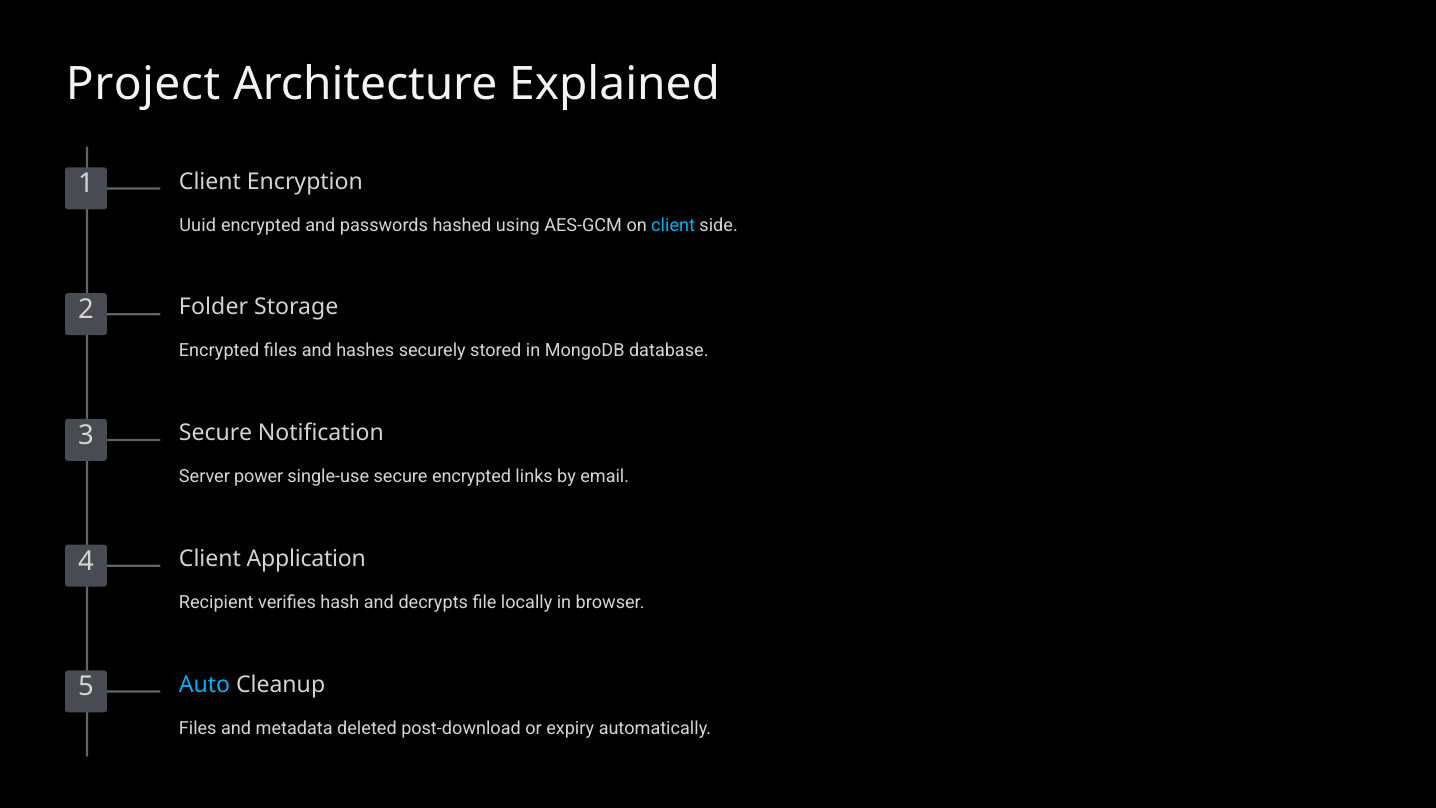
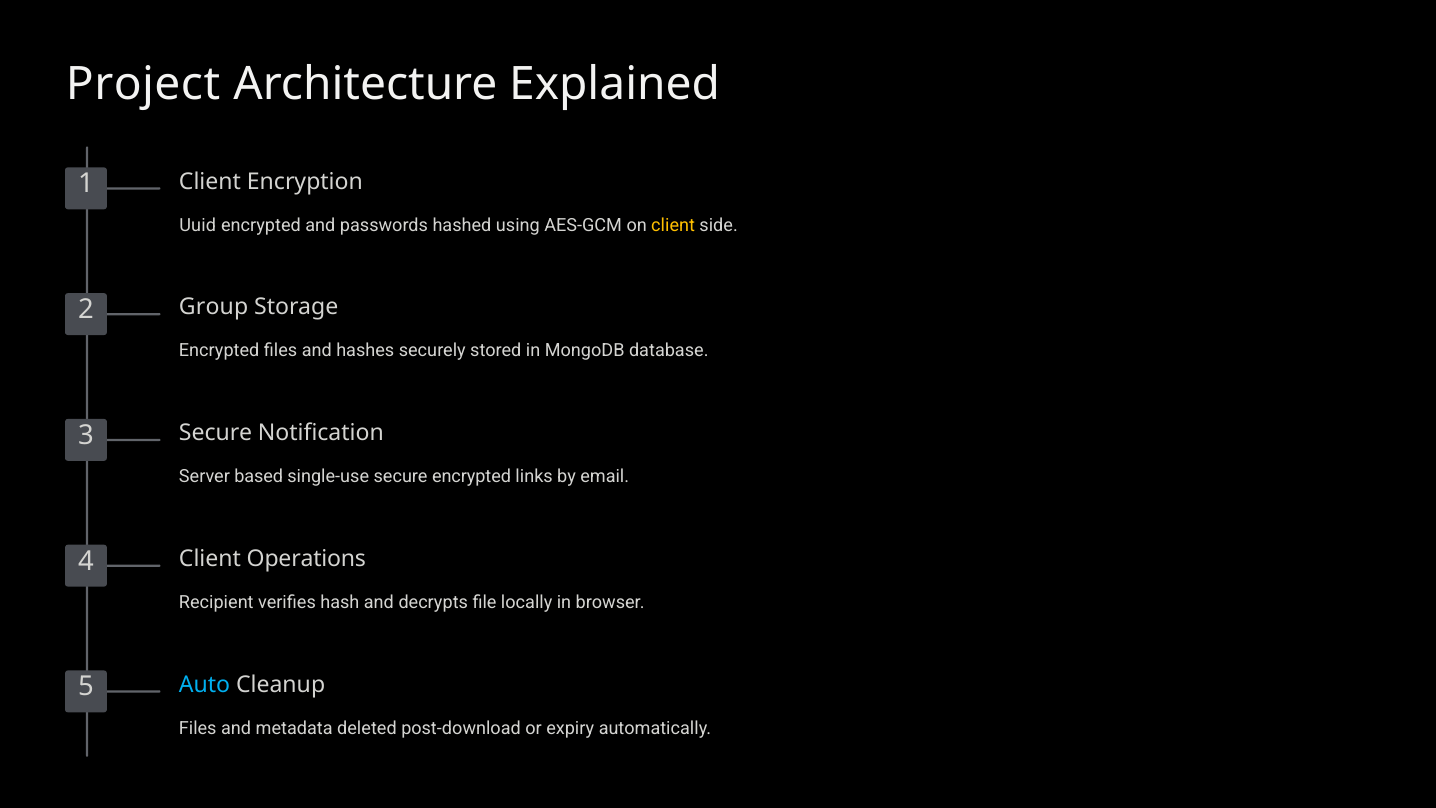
client colour: light blue -> yellow (673, 225)
Folder: Folder -> Group (214, 307)
power: power -> based (259, 476)
Application: Application -> Operations (306, 559)
